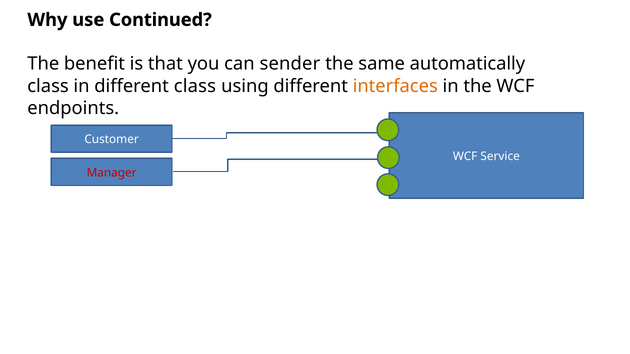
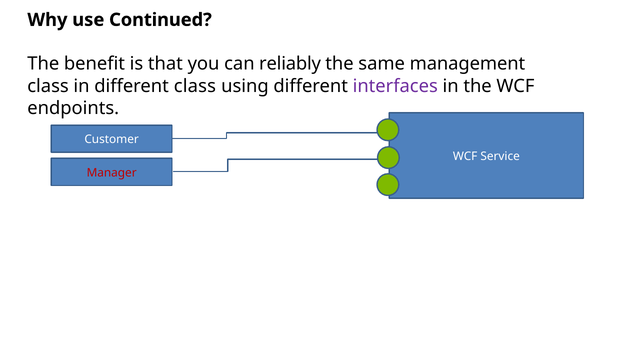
sender: sender -> reliably (290, 64)
automatically: automatically -> management (467, 64)
interfaces colour: orange -> purple (395, 86)
